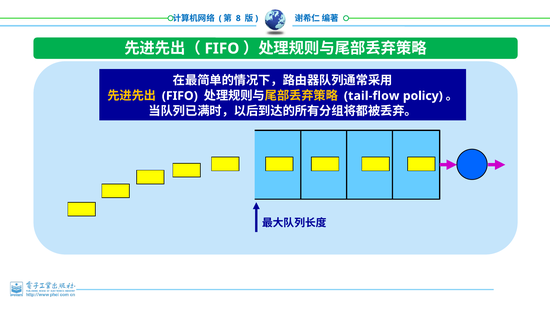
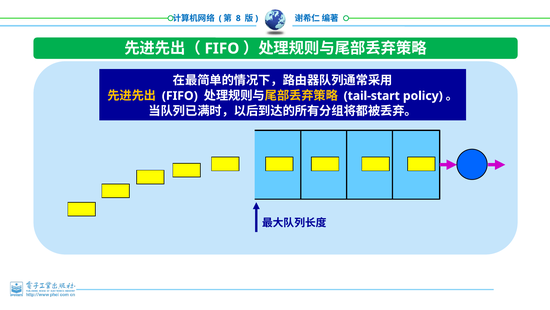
tail-flow: tail-flow -> tail-start (372, 96)
